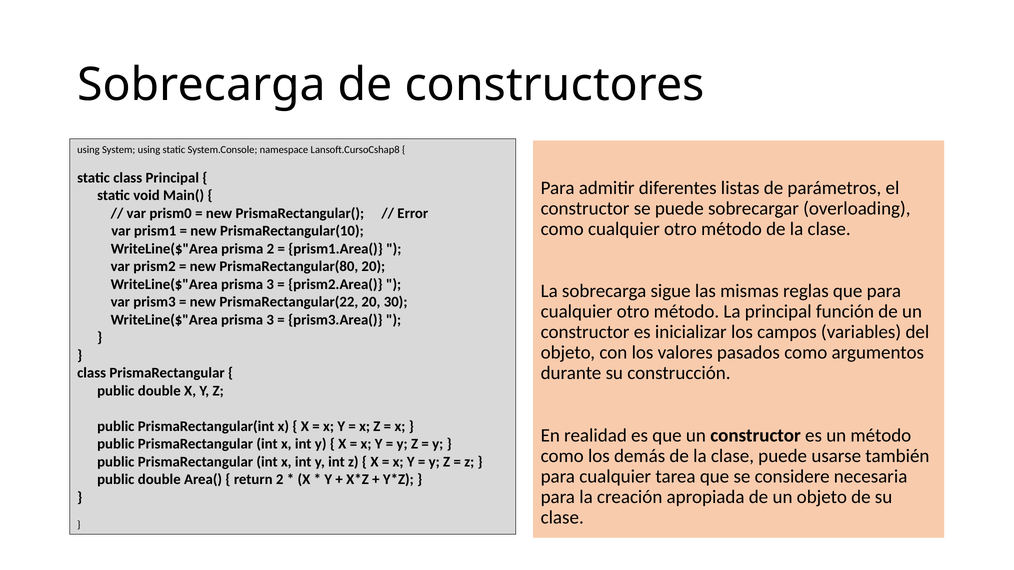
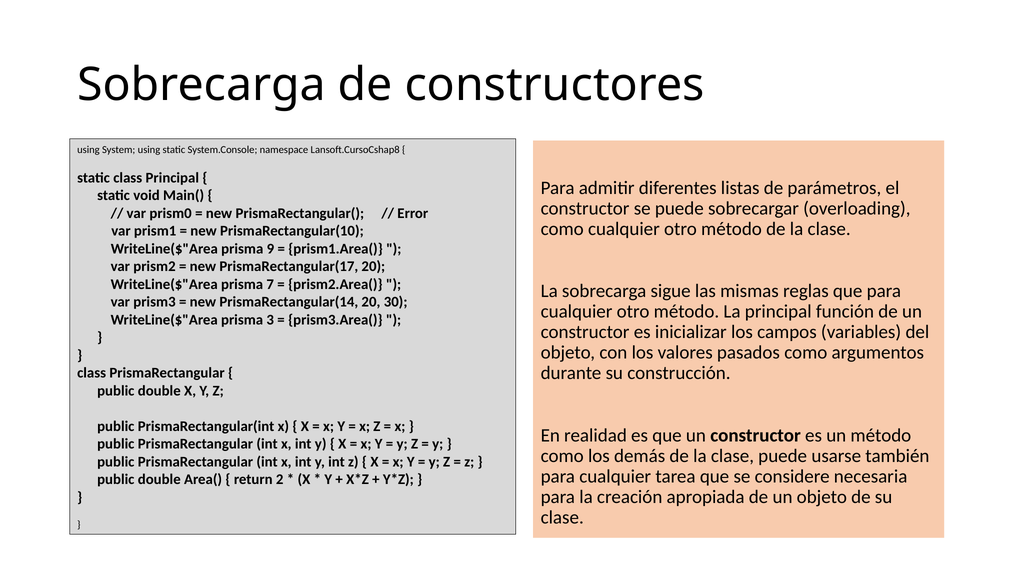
prisma 2: 2 -> 9 (270, 249)
PrismaRectangular(80: PrismaRectangular(80 -> PrismaRectangular(17 (289, 267)
3: 3 -> 7 (270, 284)
PrismaRectangular(22: PrismaRectangular(22 -> PrismaRectangular(14 (289, 302)
